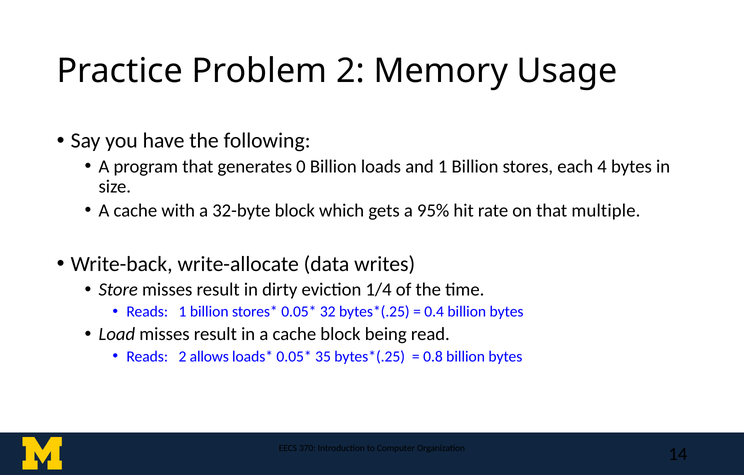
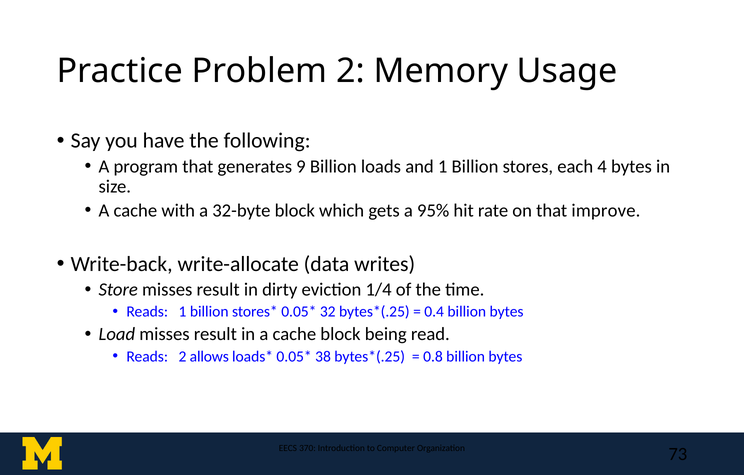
0: 0 -> 9 (301, 167)
multiple: multiple -> improve (606, 211)
35: 35 -> 38 (323, 357)
14: 14 -> 73 (678, 454)
